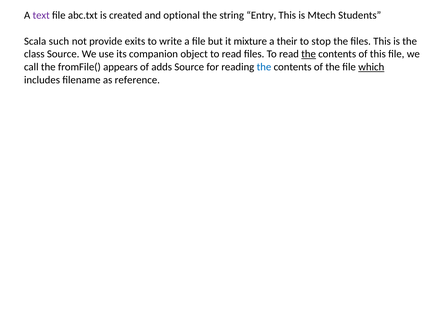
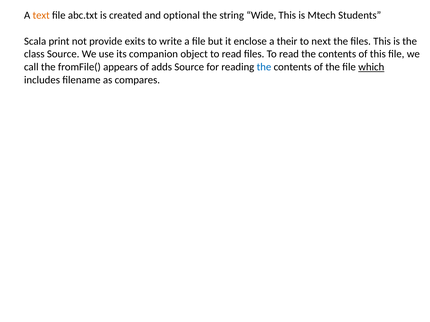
text colour: purple -> orange (41, 15)
Entry: Entry -> Wide (261, 15)
such: such -> print (59, 41)
mixture: mixture -> enclose (250, 41)
stop: stop -> next (321, 41)
the underline: present -> none (309, 54)
reference: reference -> compares (137, 80)
